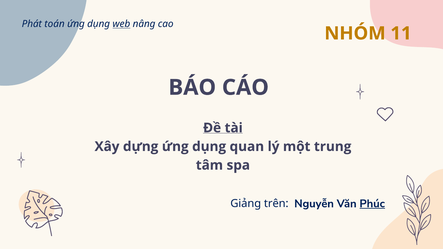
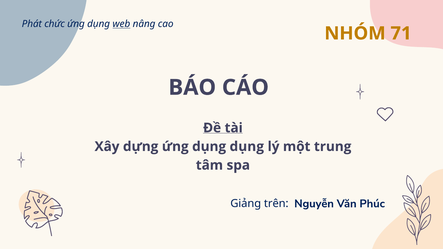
toán: toán -> chức (55, 24)
11: 11 -> 71 (401, 33)
dụng quan: quan -> dụng (247, 147)
Phúc underline: present -> none (372, 204)
